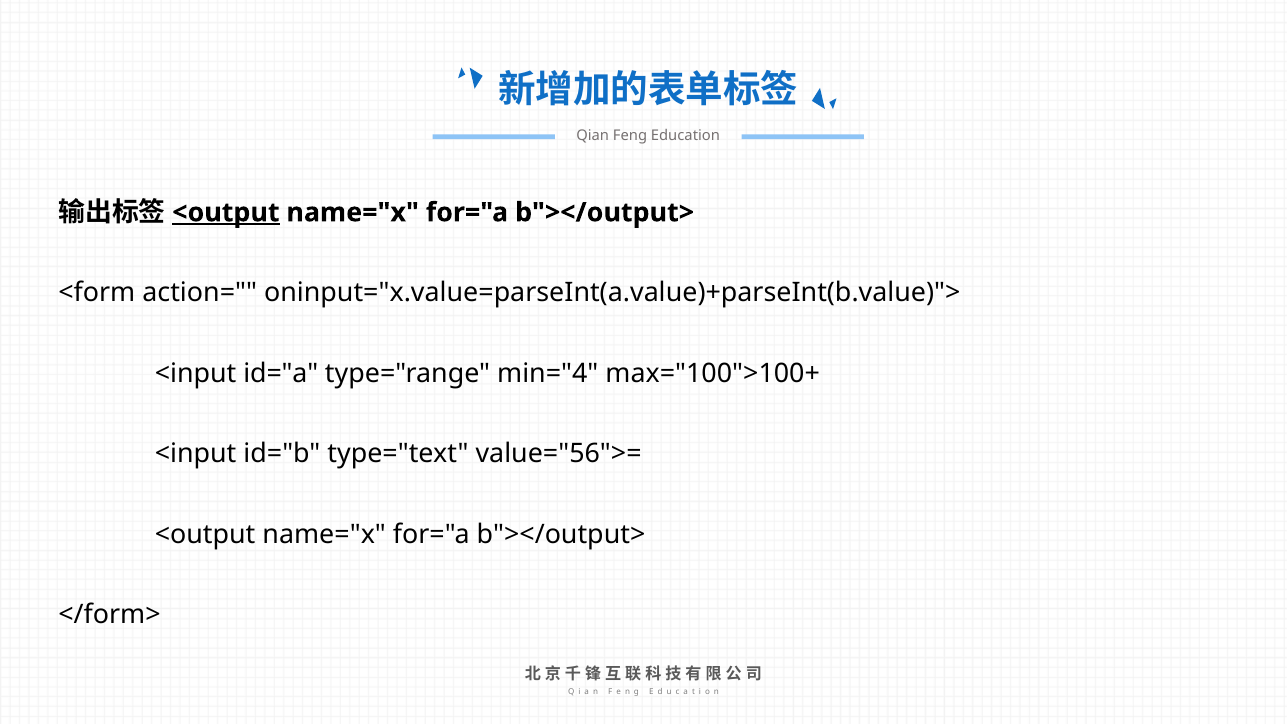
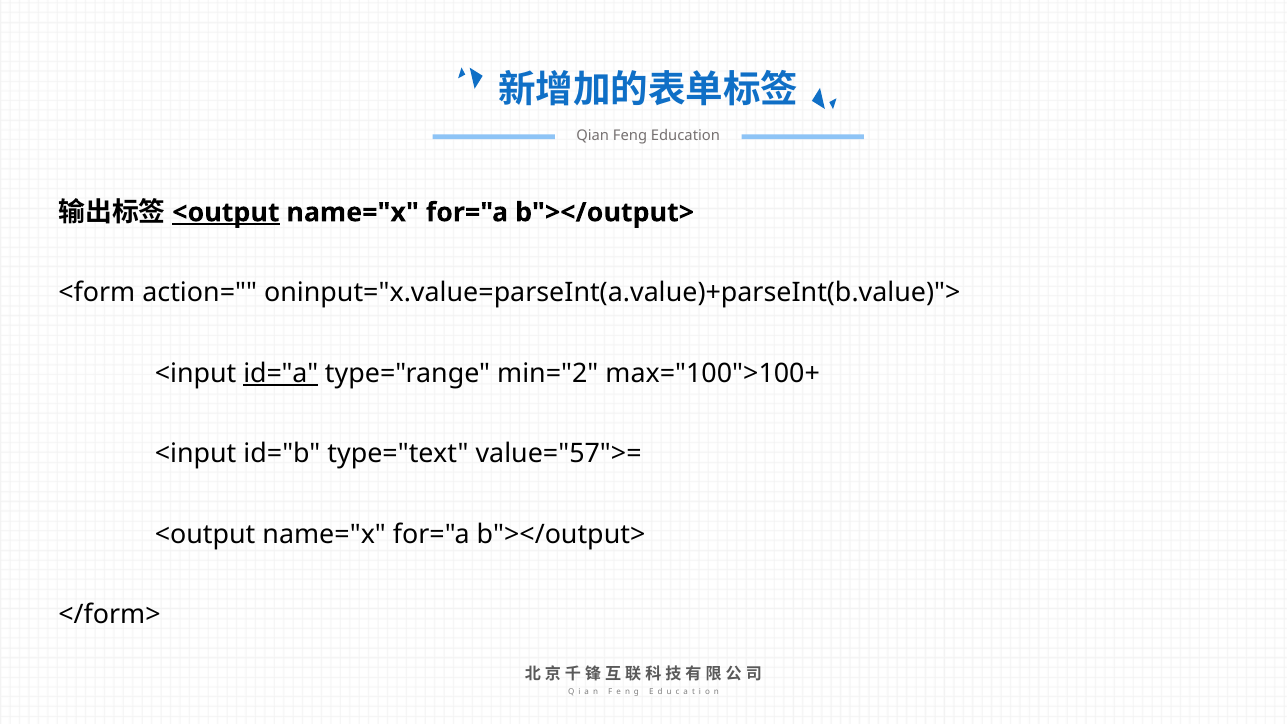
id="a underline: none -> present (281, 373)
min="4: min="4 -> min="2 (548, 373)
value="56">=: value="56">= -> value="57">= (559, 454)
